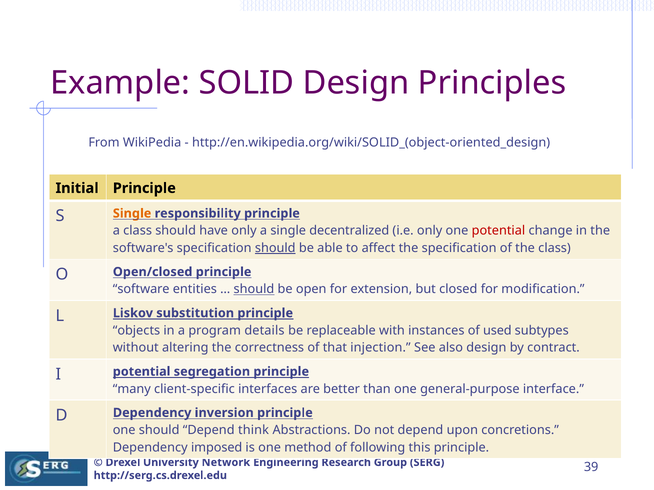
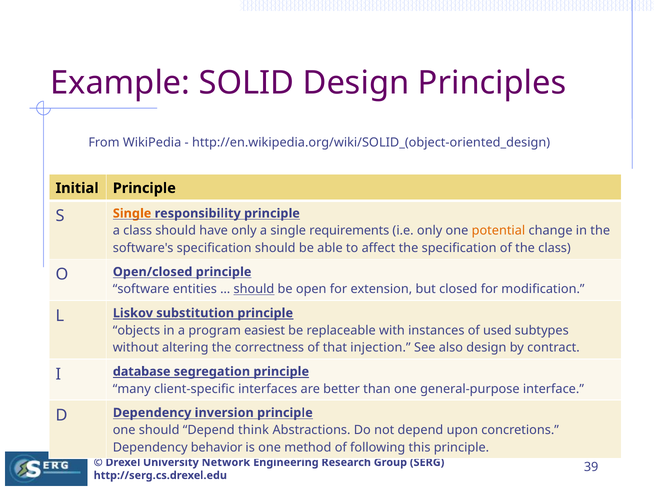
decentralized: decentralized -> requirements (349, 231)
potential colour: red -> orange (498, 231)
should underline: present -> none (275, 248)
details: details -> easiest (265, 331)
I potential: potential -> database (142, 372)
imposed: imposed -> behavior (217, 448)
